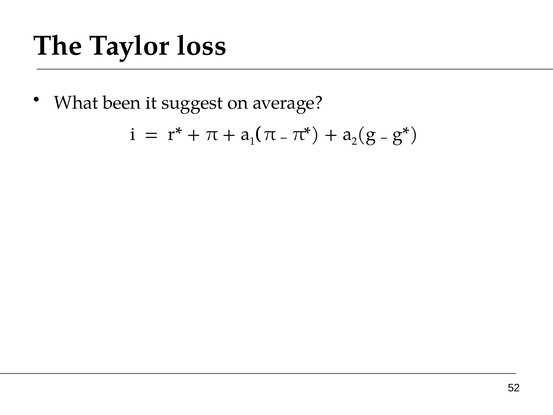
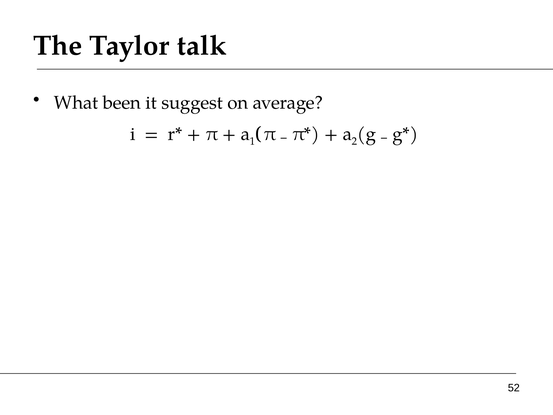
loss: loss -> talk (202, 46)
